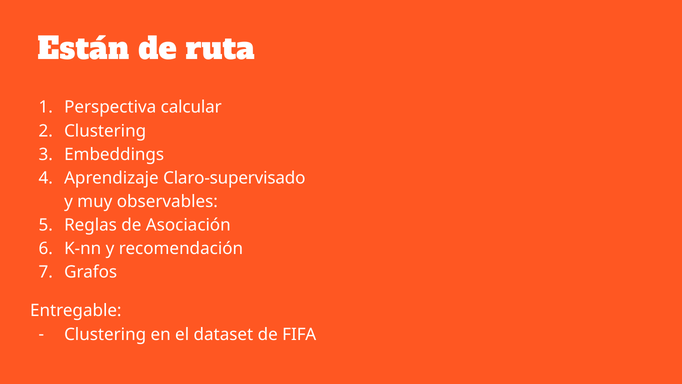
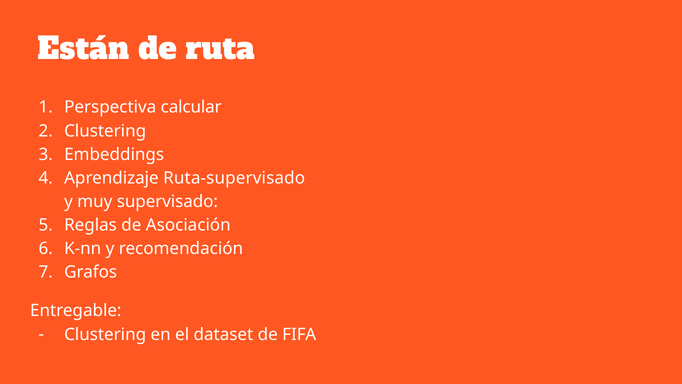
Claro-supervisado: Claro-supervisado -> Ruta-supervisado (234, 178)
observables: observables -> supervisado (167, 201)
